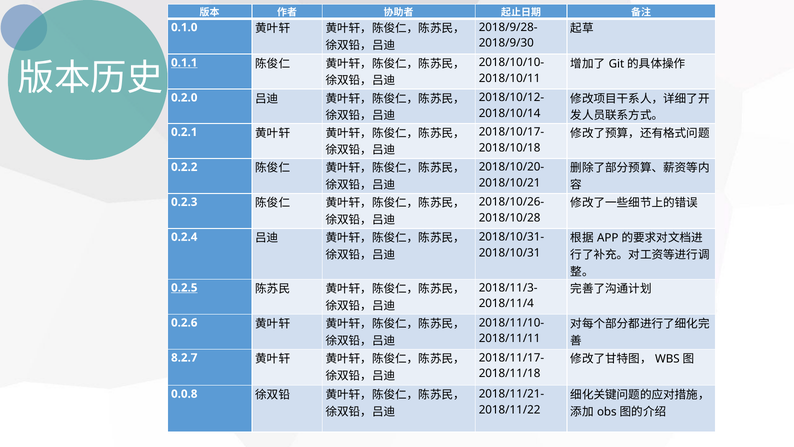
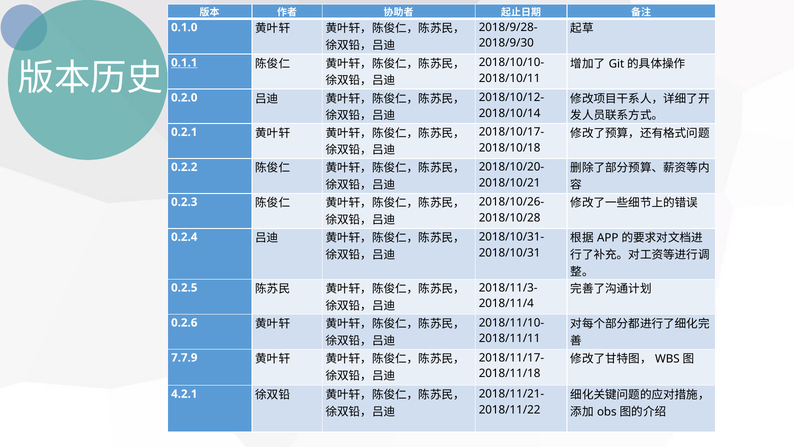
0.2.5 underline: present -> none (184, 288)
8.2.7: 8.2.7 -> 7.7.9 (184, 357)
0.0.8: 0.0.8 -> 4.2.1 (184, 394)
